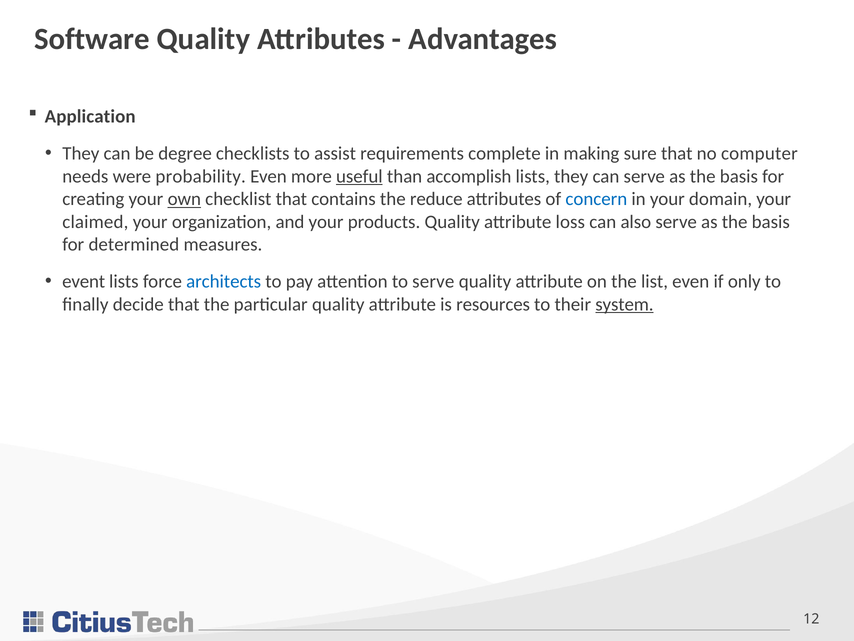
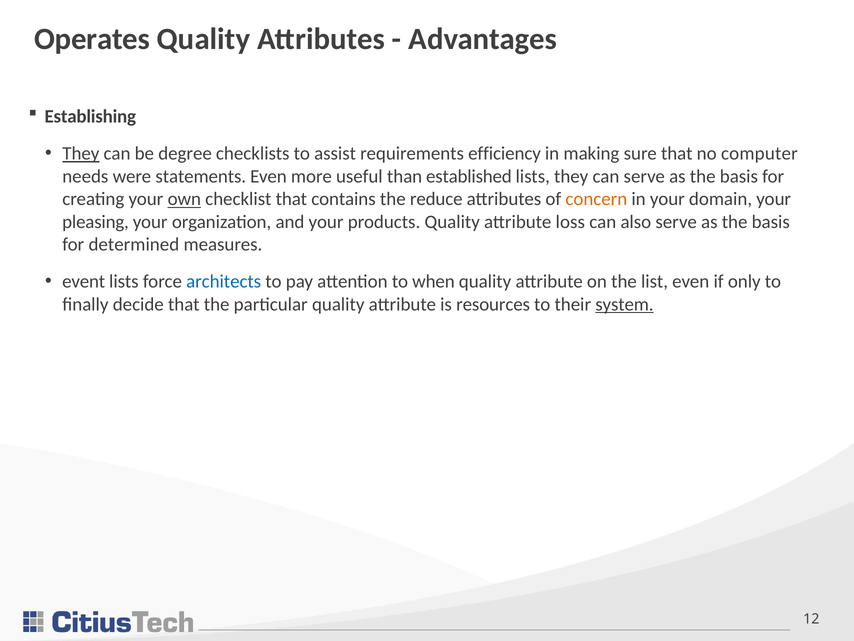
Software: Software -> Operates (92, 39)
Application: Application -> Establishing (90, 116)
They underline: none -> present (81, 153)
complete: complete -> efficiency (505, 153)
probability: probability -> statements (201, 176)
useful underline: present -> none (359, 176)
accomplish: accomplish -> established (469, 176)
concern colour: blue -> orange (596, 199)
claimed: claimed -> pleasing (96, 222)
to serve: serve -> when (433, 282)
